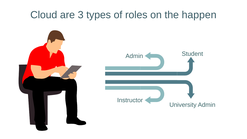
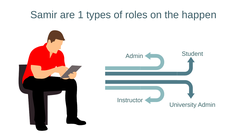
Cloud: Cloud -> Samir (44, 15)
3: 3 -> 1 (81, 15)
